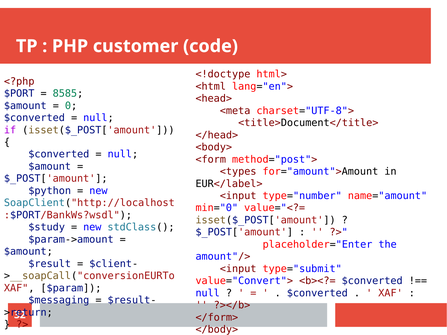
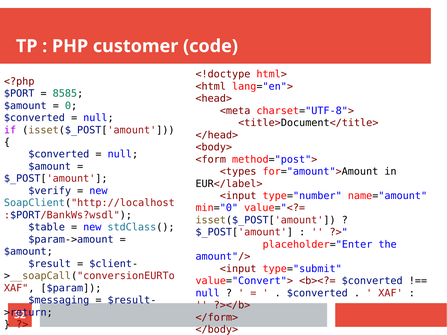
$python: $python -> $verify (50, 191)
$study: $study -> $table (47, 227)
